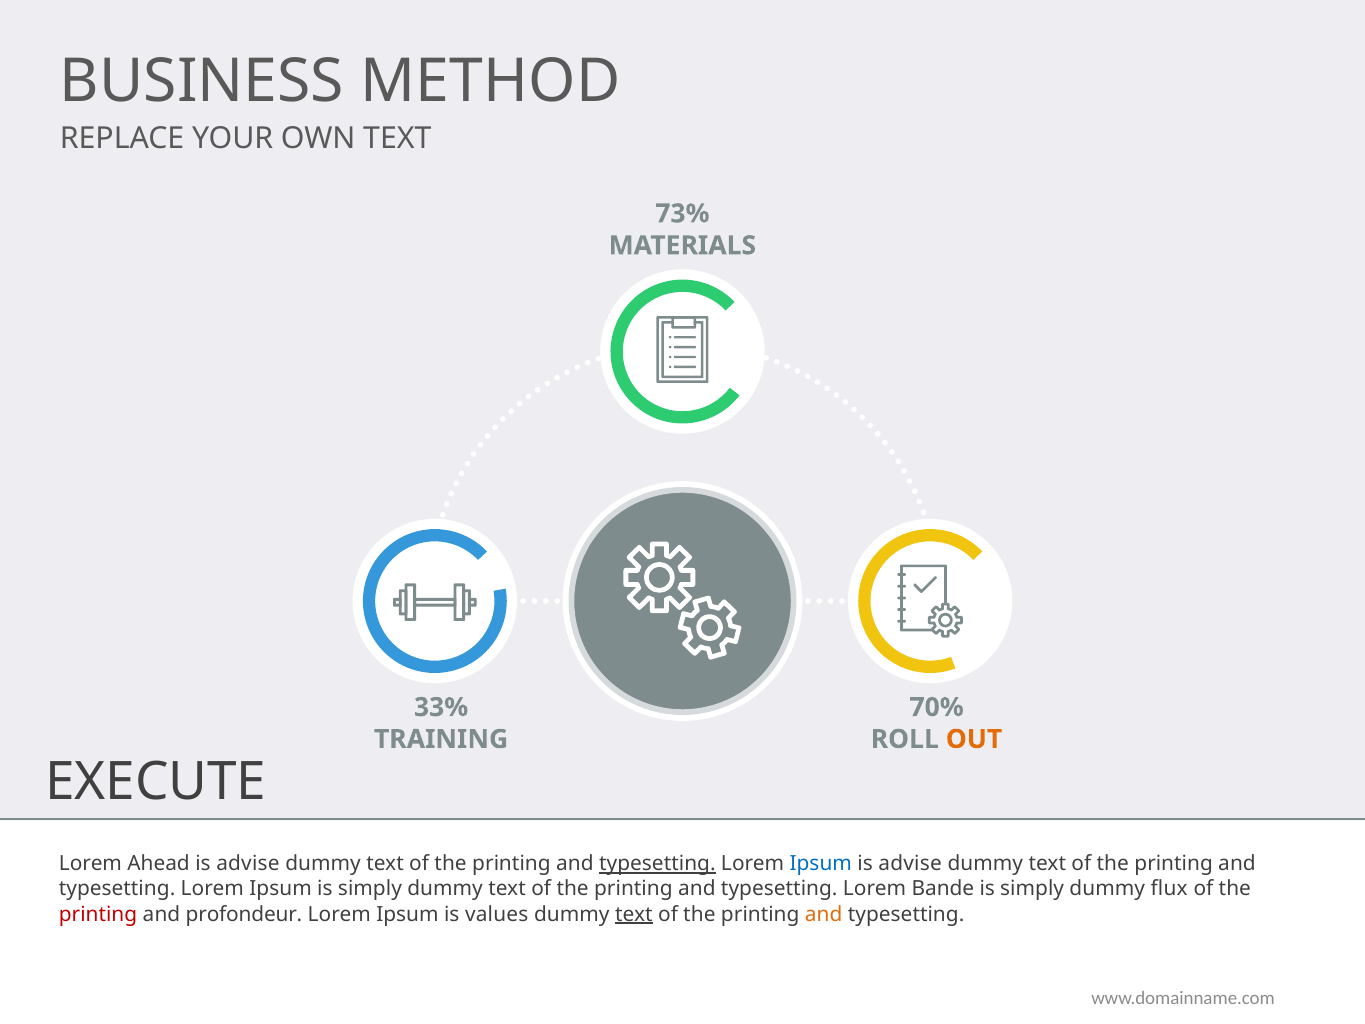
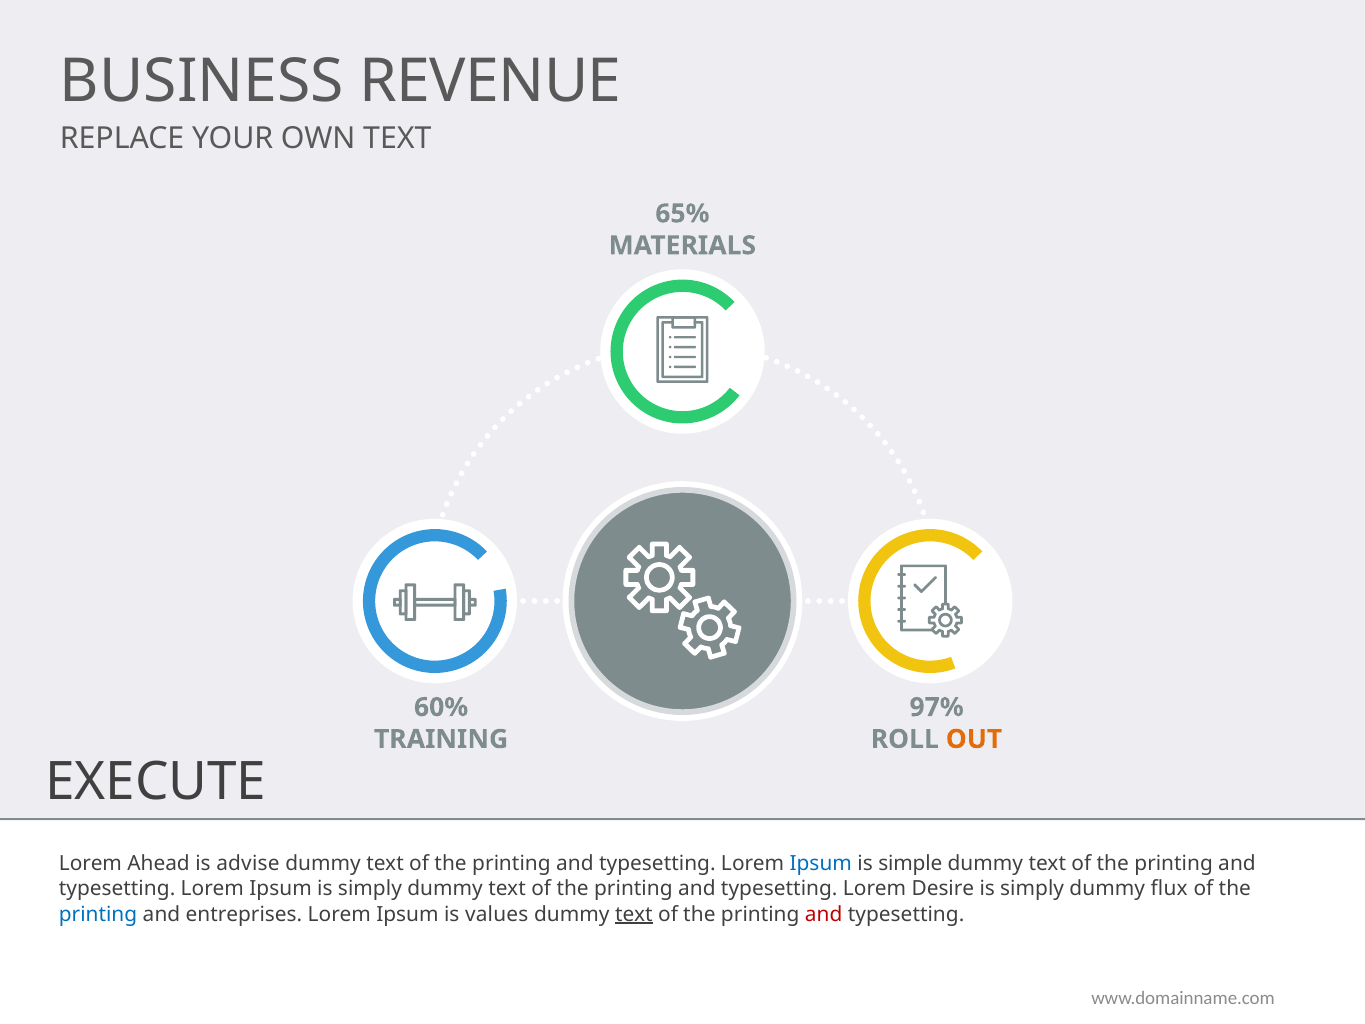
METHOD: METHOD -> REVENUE (491, 82)
73%: 73% -> 65% (682, 214)
33%: 33% -> 60% (441, 707)
70%: 70% -> 97% (937, 707)
typesetting underline: present -> none (657, 864)
advise: advise -> simple (910, 864)
Bande: Bande -> Desire (943, 889)
printing colour: red -> blue (98, 914)
profondeur: profondeur -> entreprises (244, 914)
and colour: orange -> red (824, 914)
